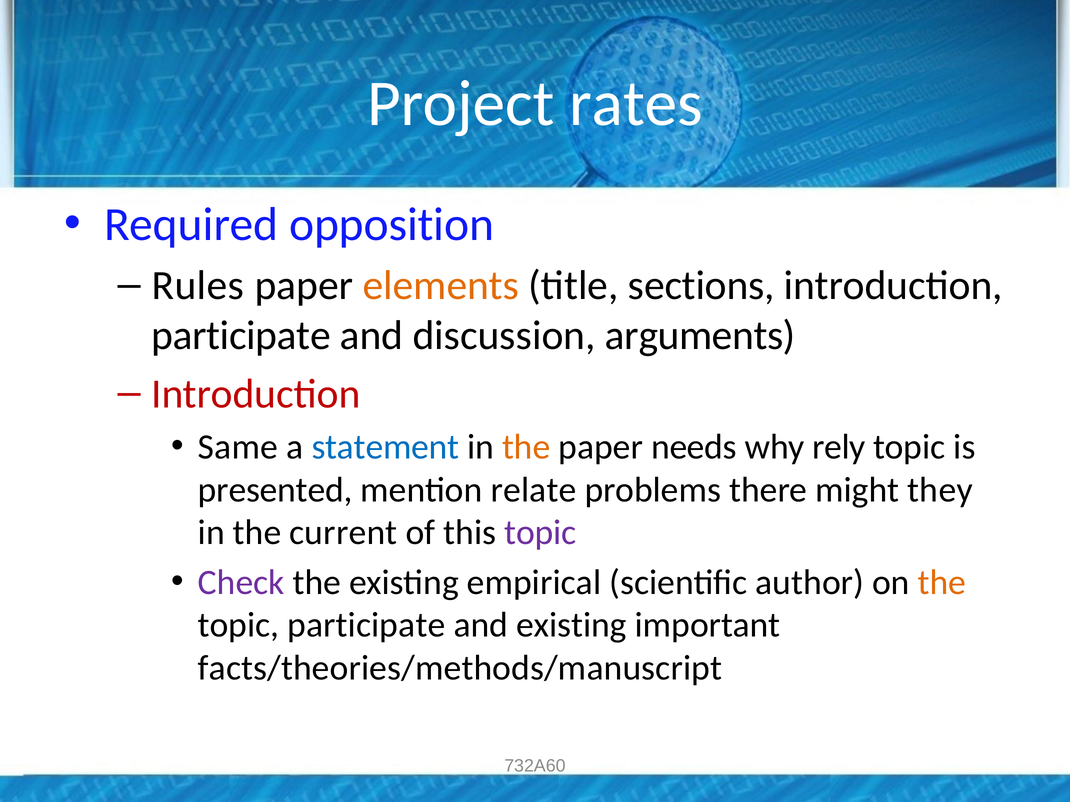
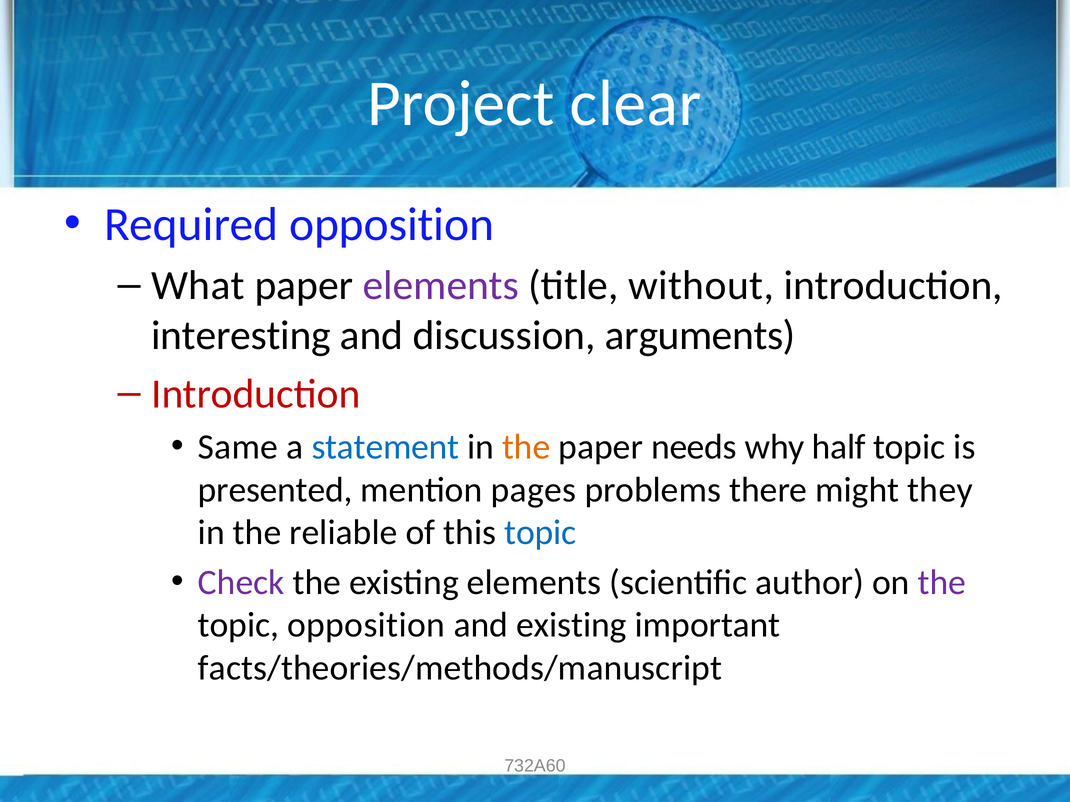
rates: rates -> clear (636, 104)
Rules: Rules -> What (198, 286)
elements colour: orange -> purple (441, 286)
sections: sections -> without (701, 286)
participate: participate -> interesting (241, 336)
rely: rely -> half (839, 447)
relate: relate -> pages (533, 490)
current: current -> reliable (343, 533)
topic colour: purple -> blue (540, 533)
existing empirical: empirical -> elements (534, 583)
the colour: orange -> purple (942, 583)
topic participate: participate -> opposition (366, 626)
